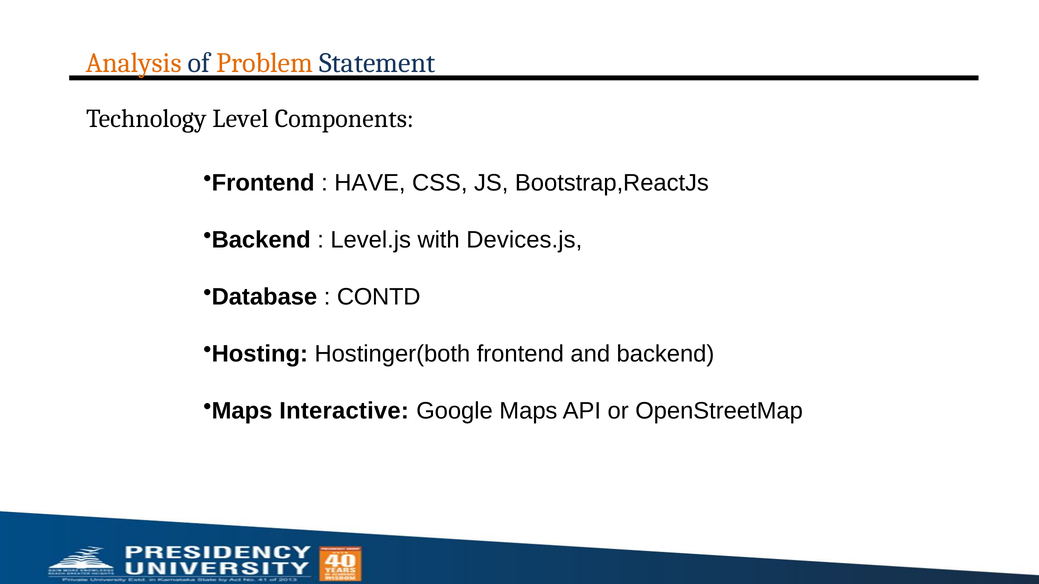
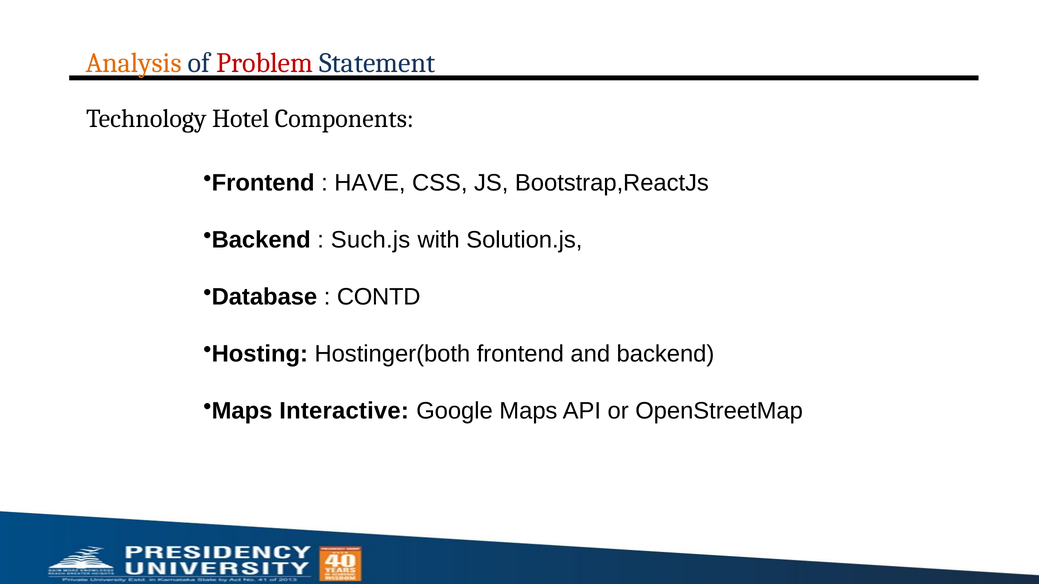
Problem colour: orange -> red (265, 63)
Level: Level -> Hotel (241, 119)
Level.js: Level.js -> Such.js (371, 240)
Devices.js: Devices.js -> Solution.js (524, 240)
